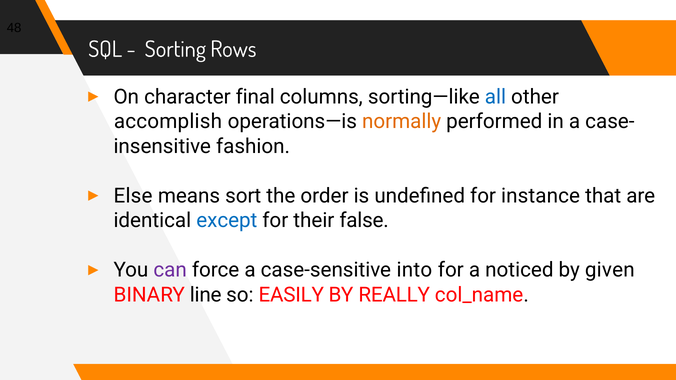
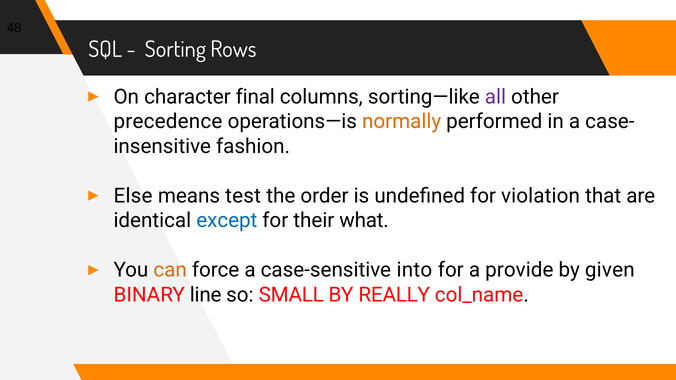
all colour: blue -> purple (495, 97)
accomplish: accomplish -> precedence (168, 122)
sort: sort -> test (243, 196)
instance: instance -> violation (541, 196)
false: false -> what (364, 221)
can colour: purple -> orange (170, 270)
noticed: noticed -> provide (519, 270)
EASILY: EASILY -> SMALL (291, 295)
